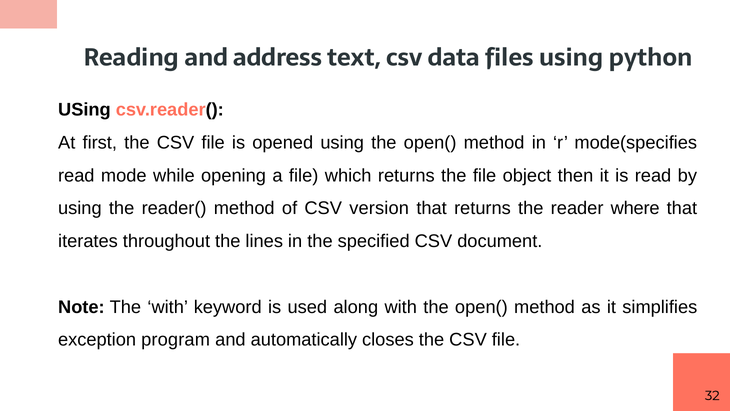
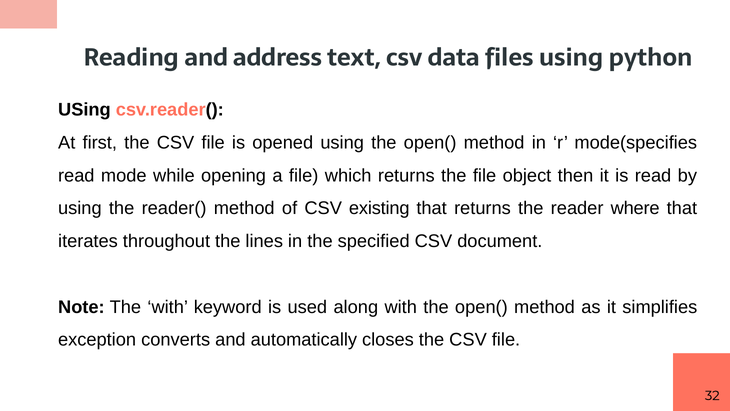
version: version -> existing (379, 208)
program: program -> converts (176, 340)
